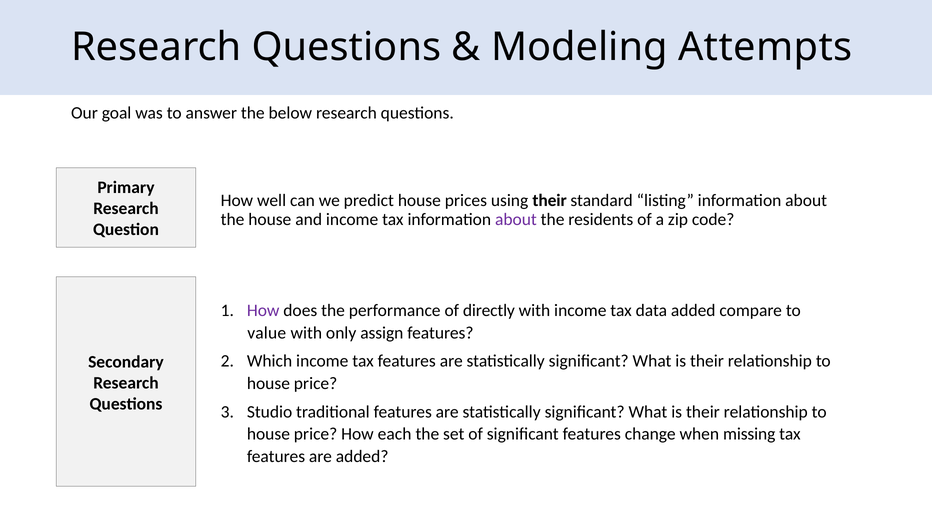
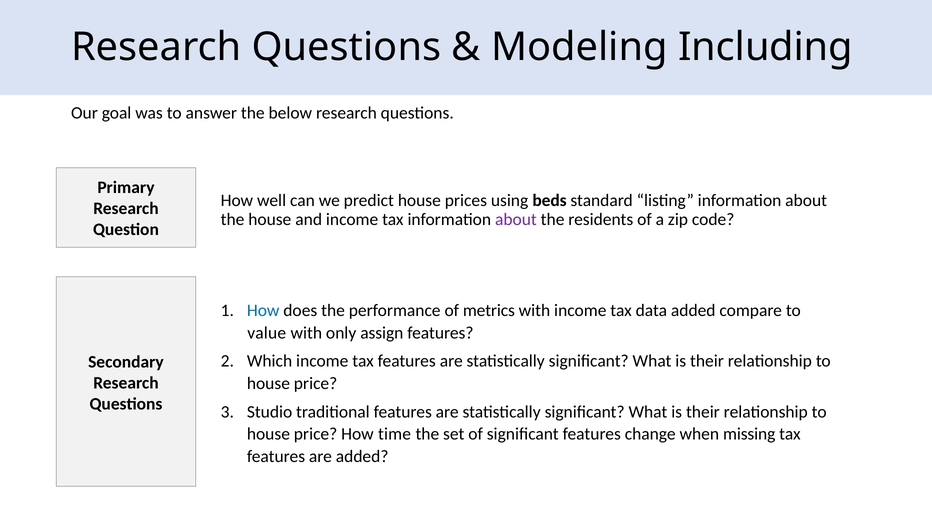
Attempts: Attempts -> Including (766, 47)
using their: their -> beds (550, 200)
How colour: purple -> blue (263, 311)
directly: directly -> metrics (489, 311)
each: each -> time (395, 434)
